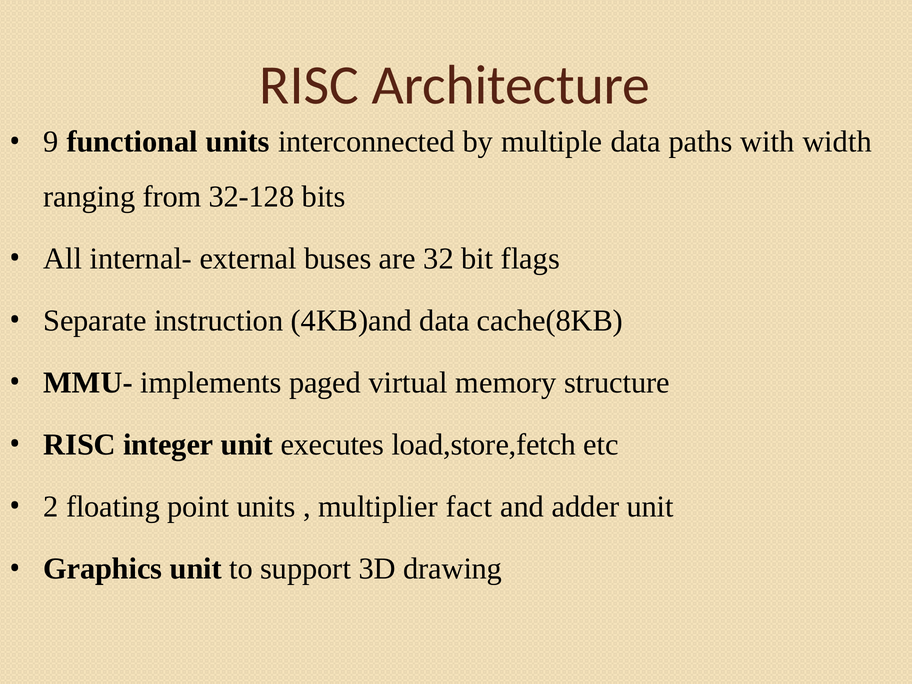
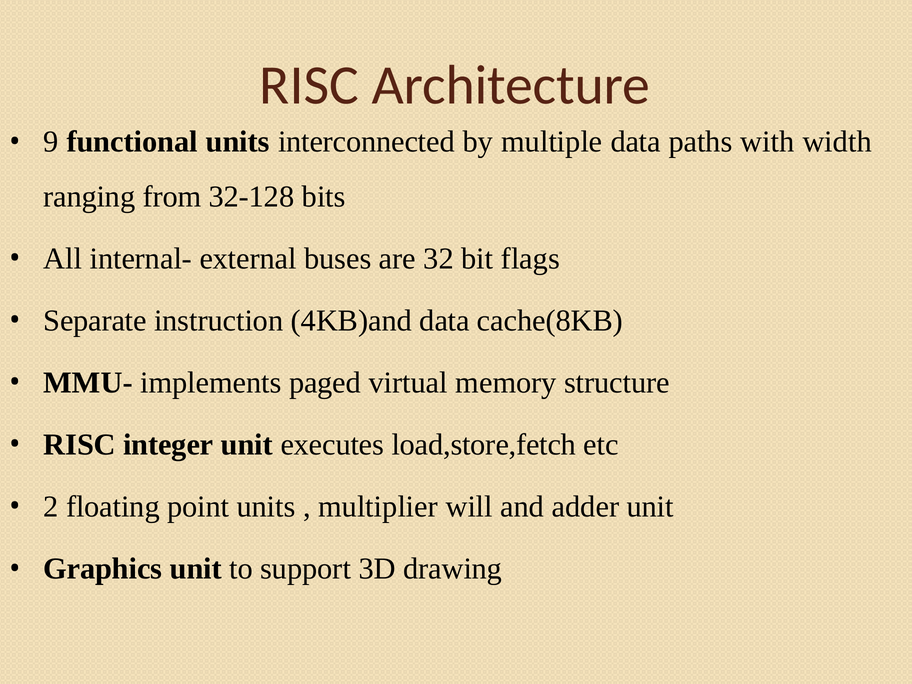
fact: fact -> will (469, 507)
